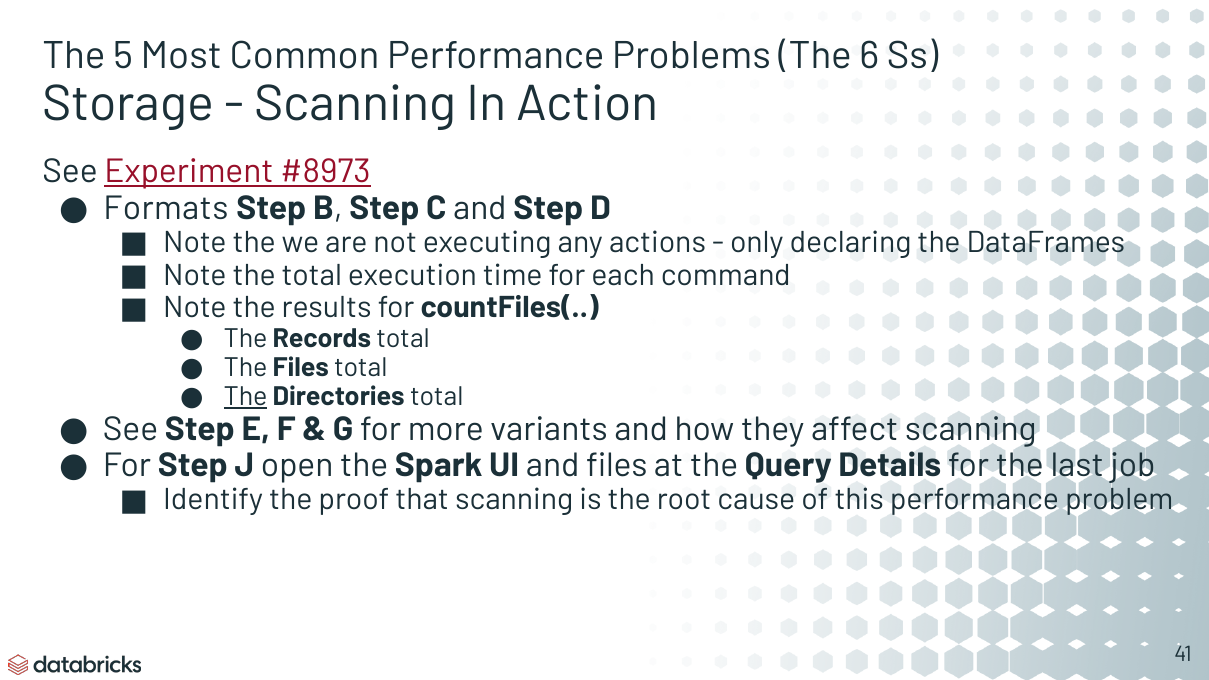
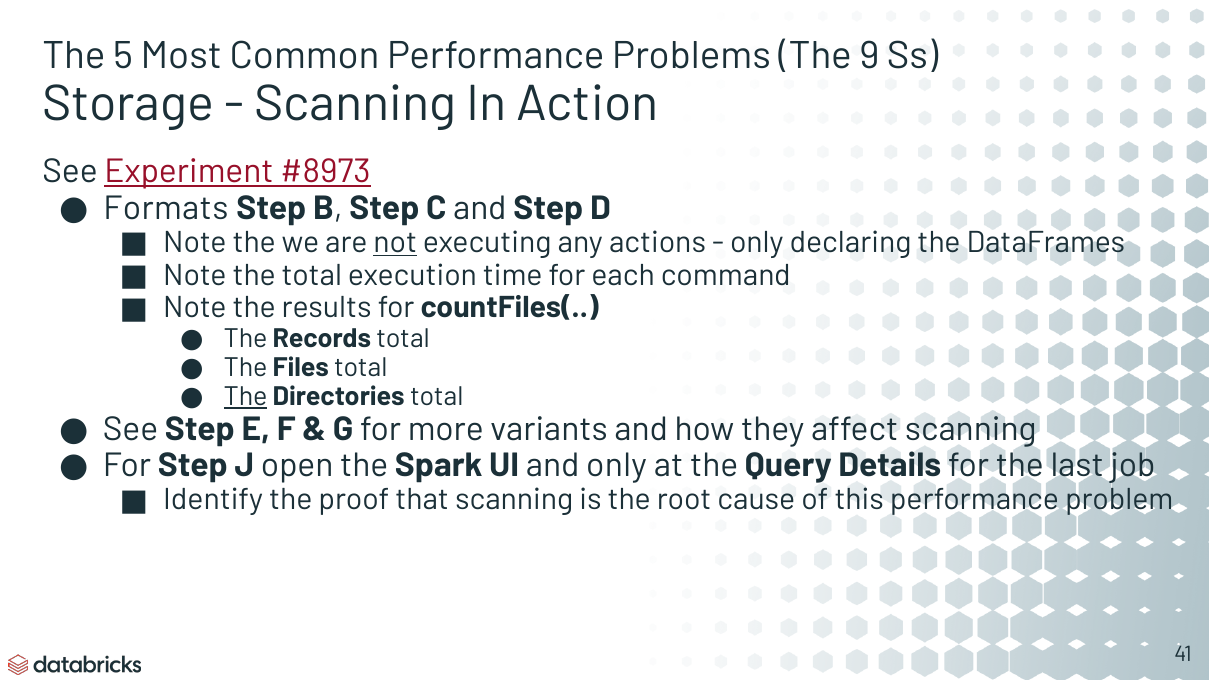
6: 6 -> 9 (869, 56)
not underline: none -> present (395, 242)
and files: files -> only (617, 465)
